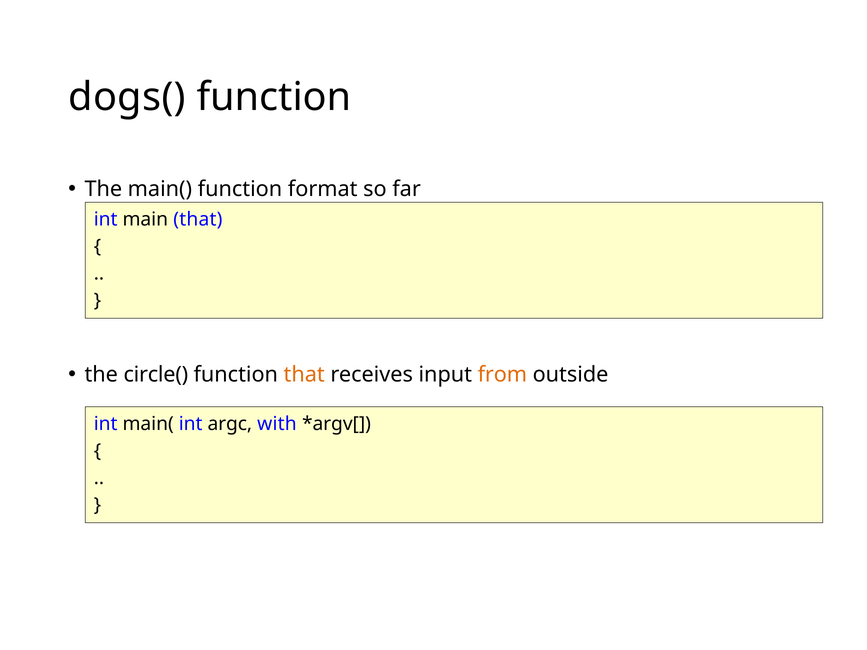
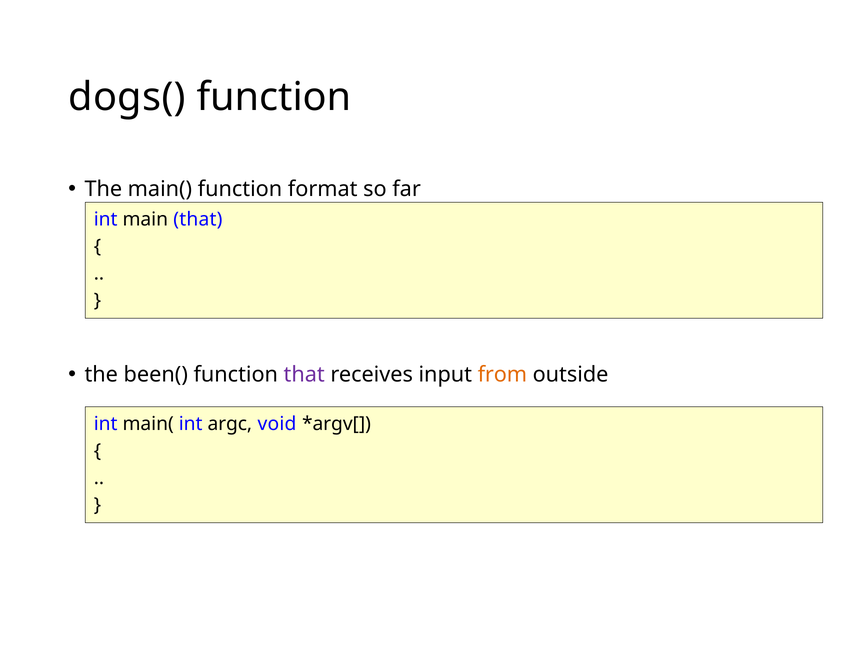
circle(: circle( -> been( (156, 375)
that colour: orange -> purple (304, 375)
with: with -> void (277, 424)
